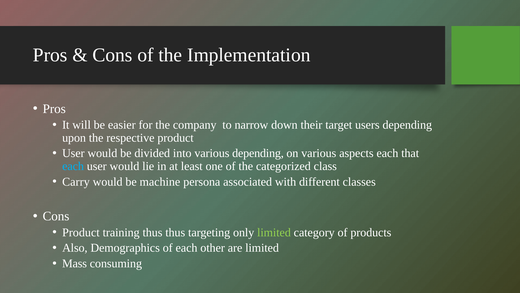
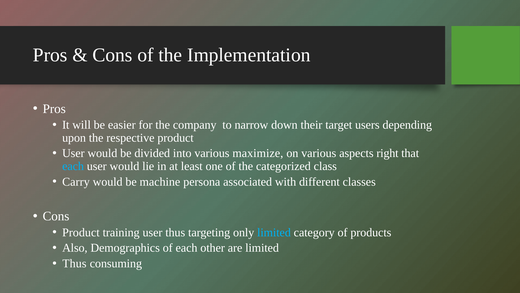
various depending: depending -> maximize (258, 153)
aspects each: each -> right (387, 153)
training thus: thus -> user (153, 232)
limited colour: light green -> light blue (274, 232)
Mass: Mass -> Thus (74, 263)
